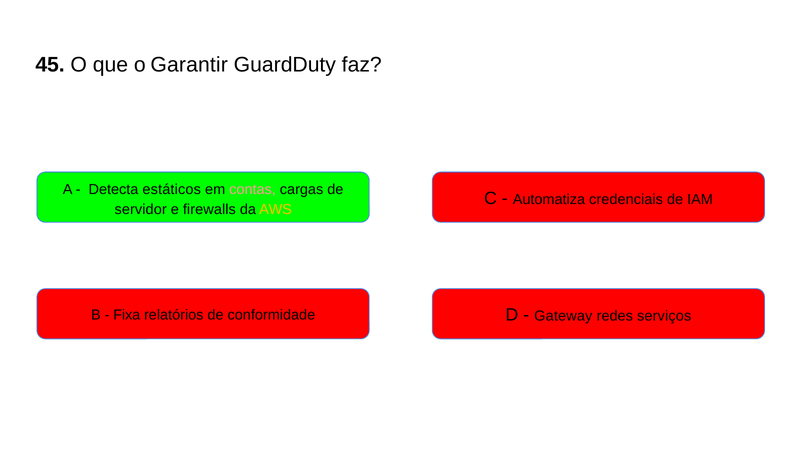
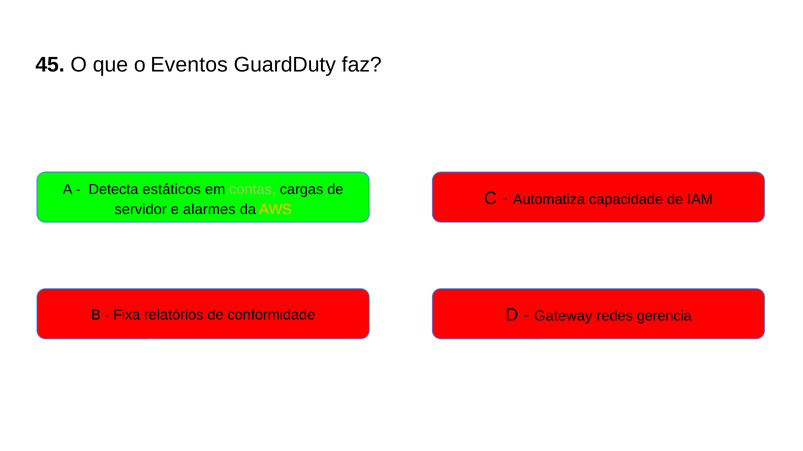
Garantir: Garantir -> Eventos (189, 65)
contas colour: pink -> light green (253, 190)
credenciais: credenciais -> capacidade (626, 200)
firewalls: firewalls -> alarmes (209, 210)
serviços: serviços -> gerencia (664, 317)
